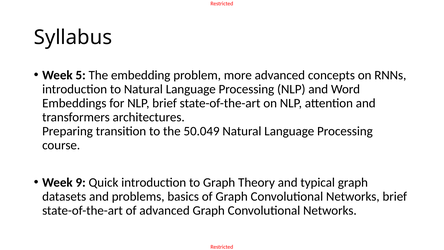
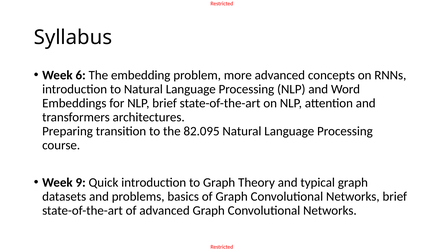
5: 5 -> 6 (81, 75)
50.049: 50.049 -> 82.095 (202, 131)
